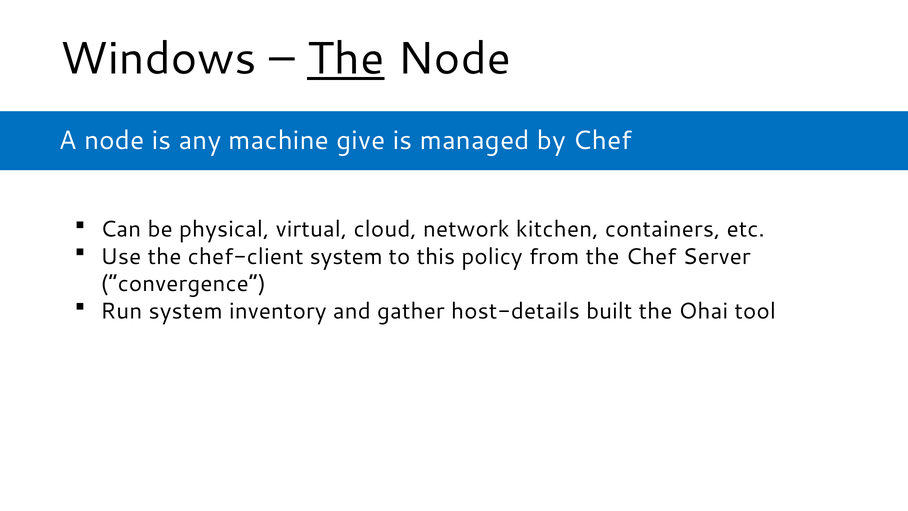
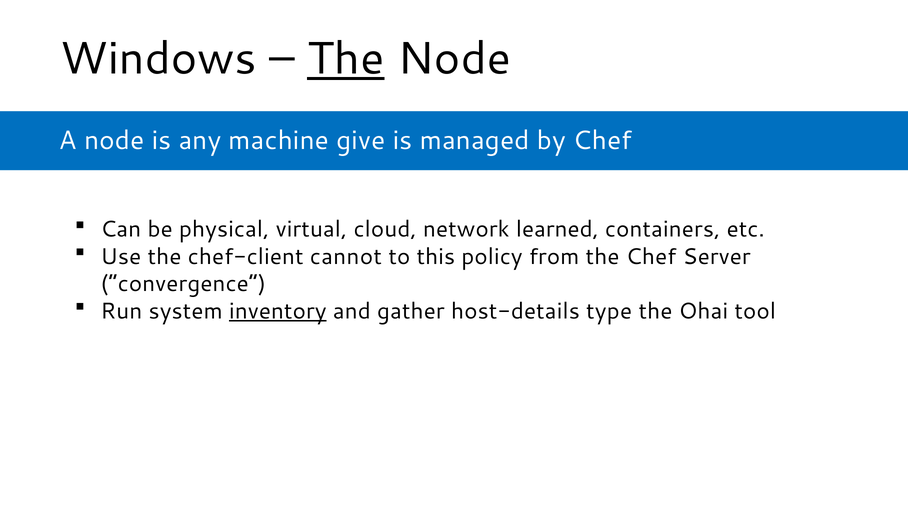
kitchen: kitchen -> learned (557, 229)
chef-client system: system -> cannot (346, 256)
inventory underline: none -> present (278, 311)
built: built -> type (609, 311)
